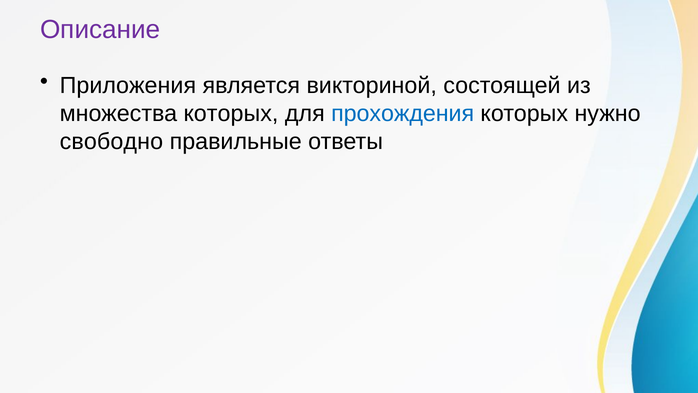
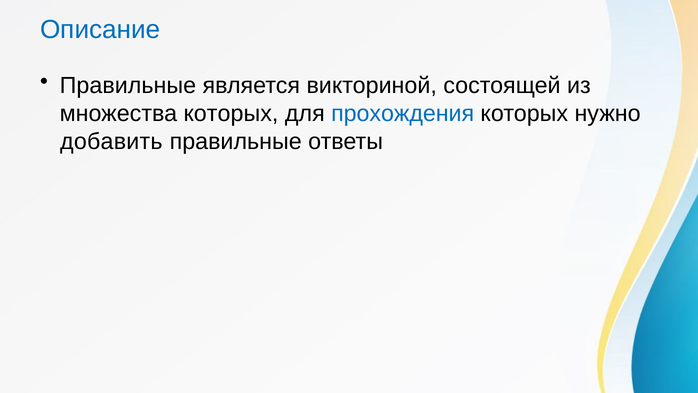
Описание colour: purple -> blue (100, 29)
Приложения: Приложения -> Правильные (128, 85)
свободно: свободно -> добавить (111, 141)
